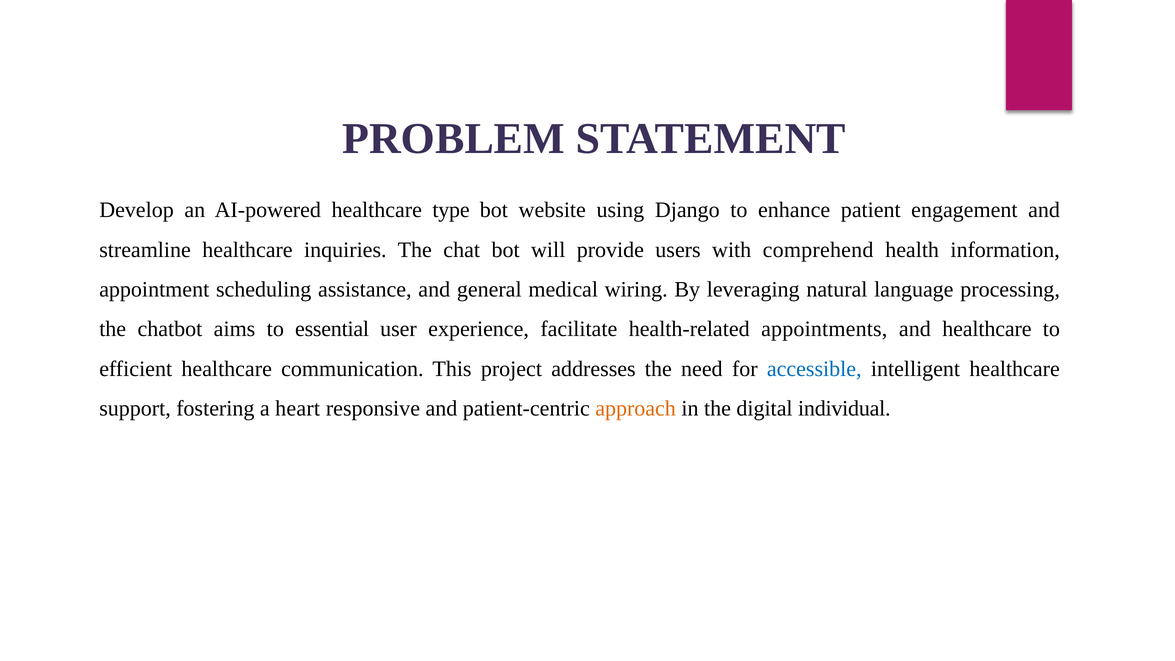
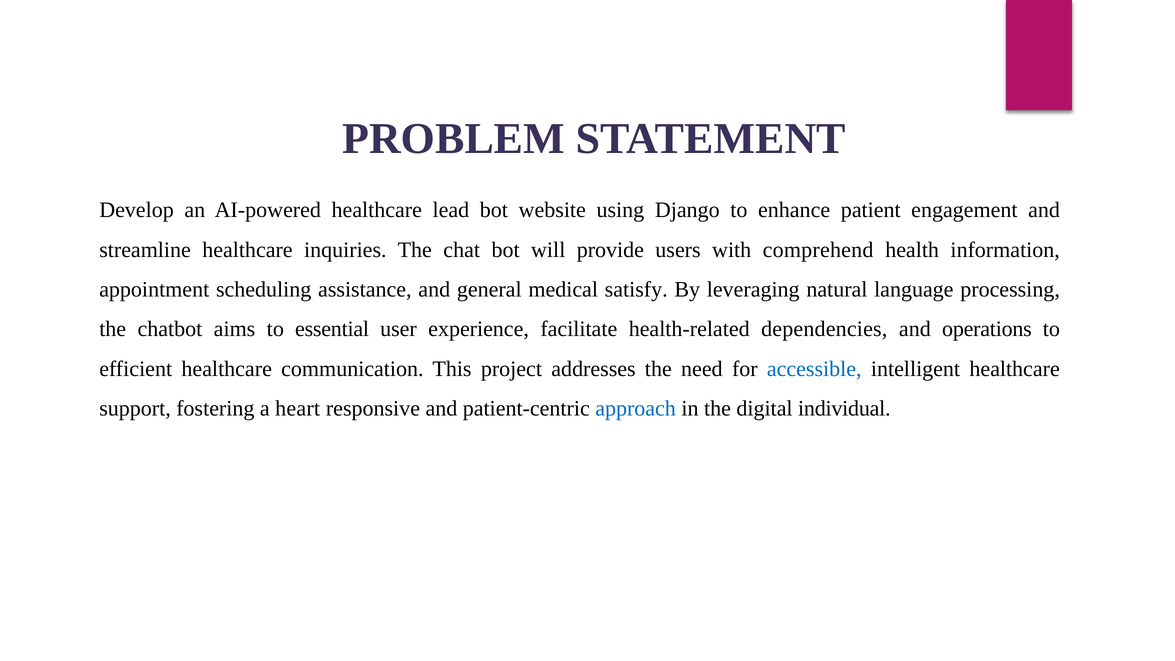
type: type -> lead (451, 210)
wiring: wiring -> satisfy (636, 289)
appointments: appointments -> dependencies (824, 329)
and healthcare: healthcare -> operations (987, 329)
approach colour: orange -> blue (636, 408)
